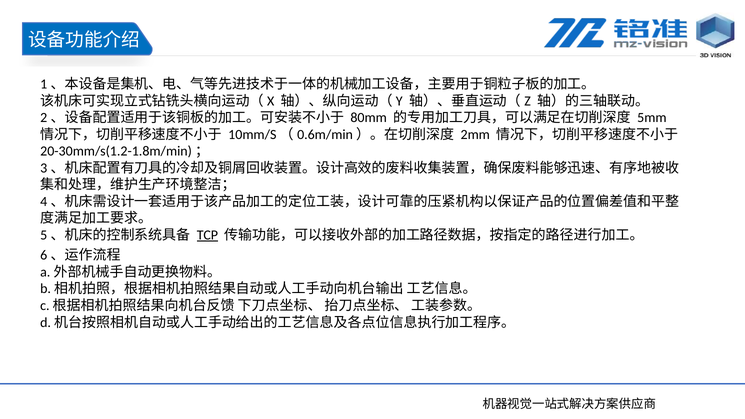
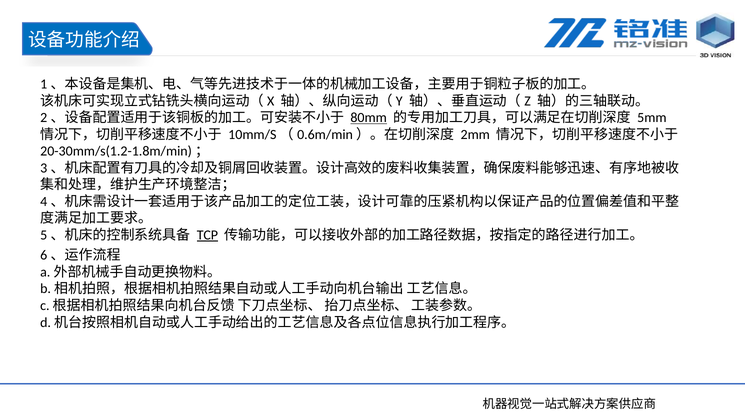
80mm underline: none -> present (369, 118)
